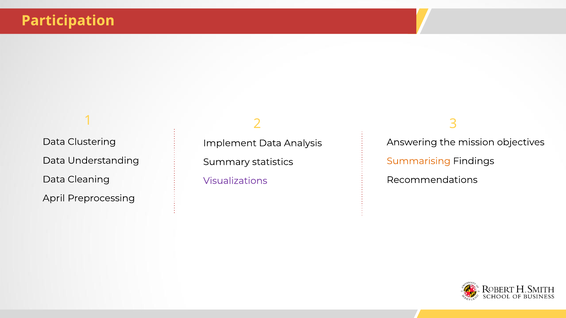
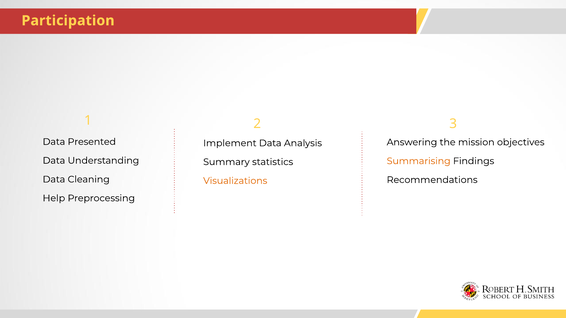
Clustering: Clustering -> Presented (92, 142)
Visualizations colour: purple -> orange (235, 181)
April: April -> Help (54, 198)
